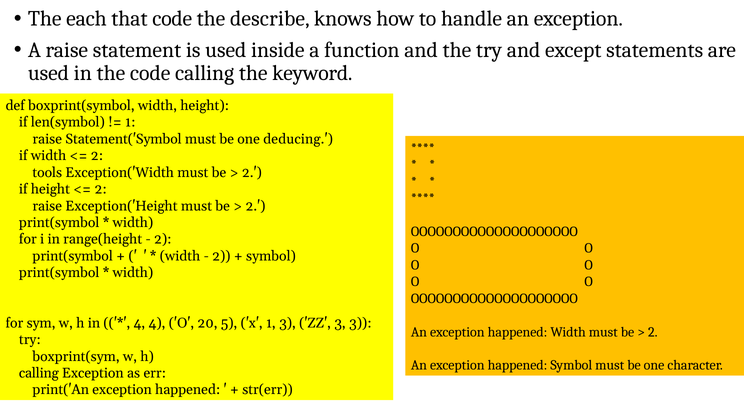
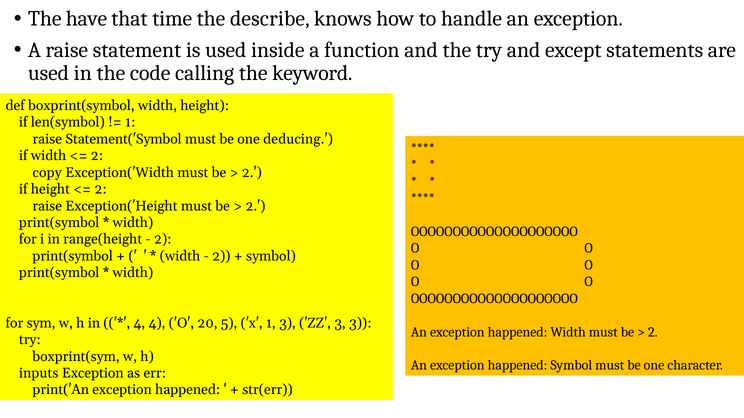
each: each -> have (86, 19)
that code: code -> time (172, 19)
tools: tools -> copy (47, 173)
calling: calling -> inputs (39, 374)
